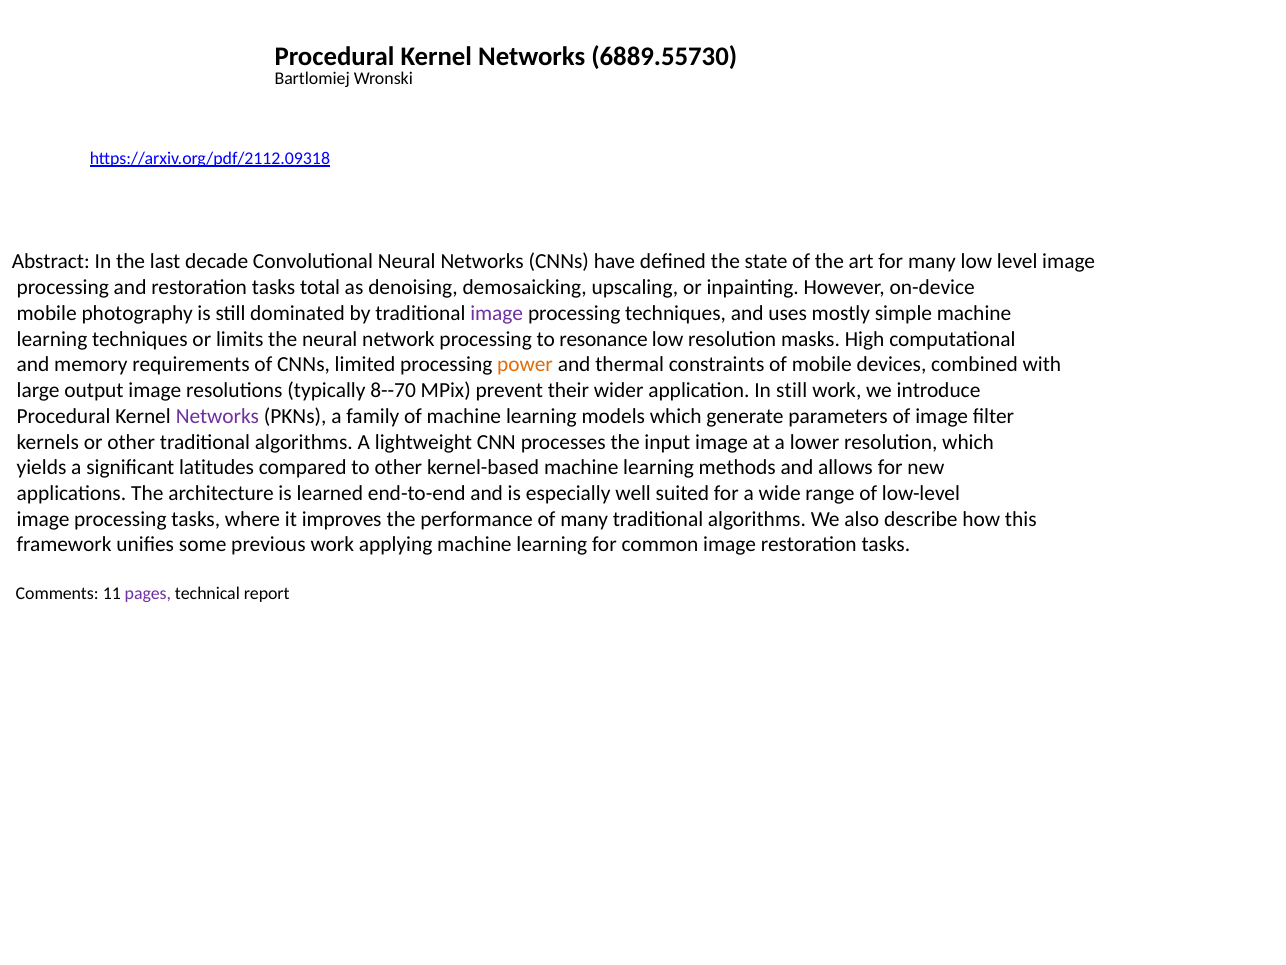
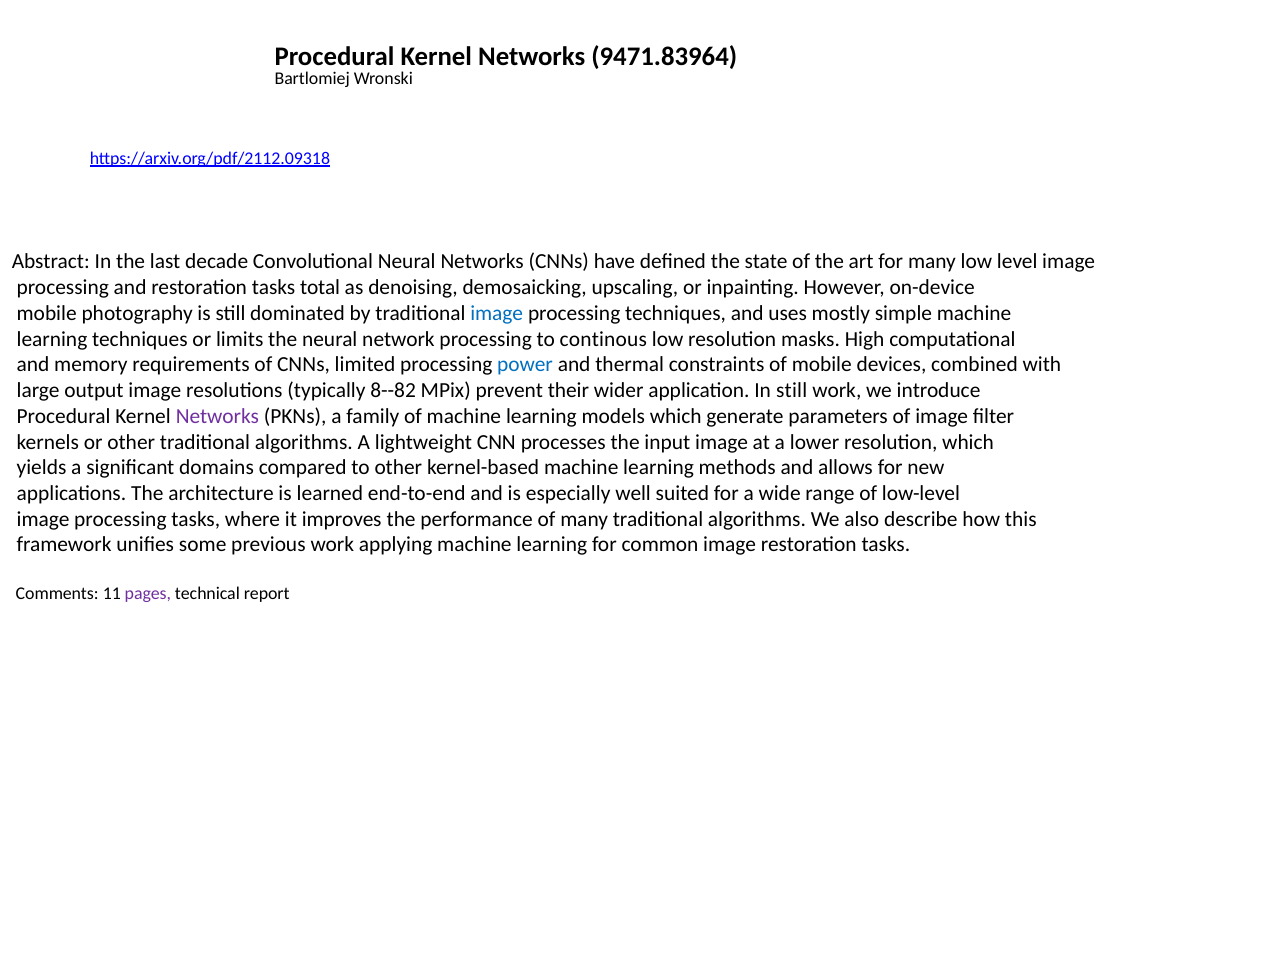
6889.55730: 6889.55730 -> 9471.83964 (664, 57)
image colour: purple -> blue (497, 313)
resonance: resonance -> continous (603, 339)
power colour: orange -> blue (525, 365)
8--70: 8--70 -> 8--82 (393, 390)
latitudes: latitudes -> domains (217, 467)
